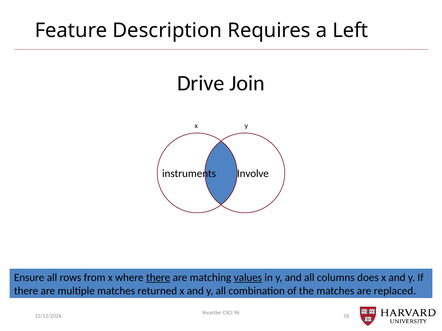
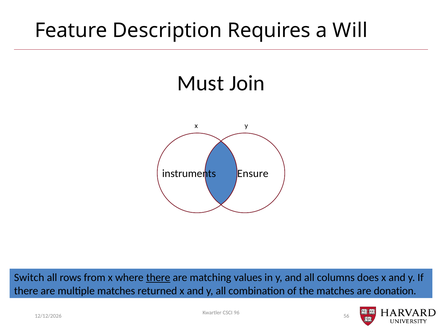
Left: Left -> Will (350, 31)
Drive: Drive -> Must (201, 83)
Involve: Involve -> Ensure (253, 174)
Ensure: Ensure -> Switch (29, 278)
values underline: present -> none (248, 278)
replaced: replaced -> donation (395, 291)
